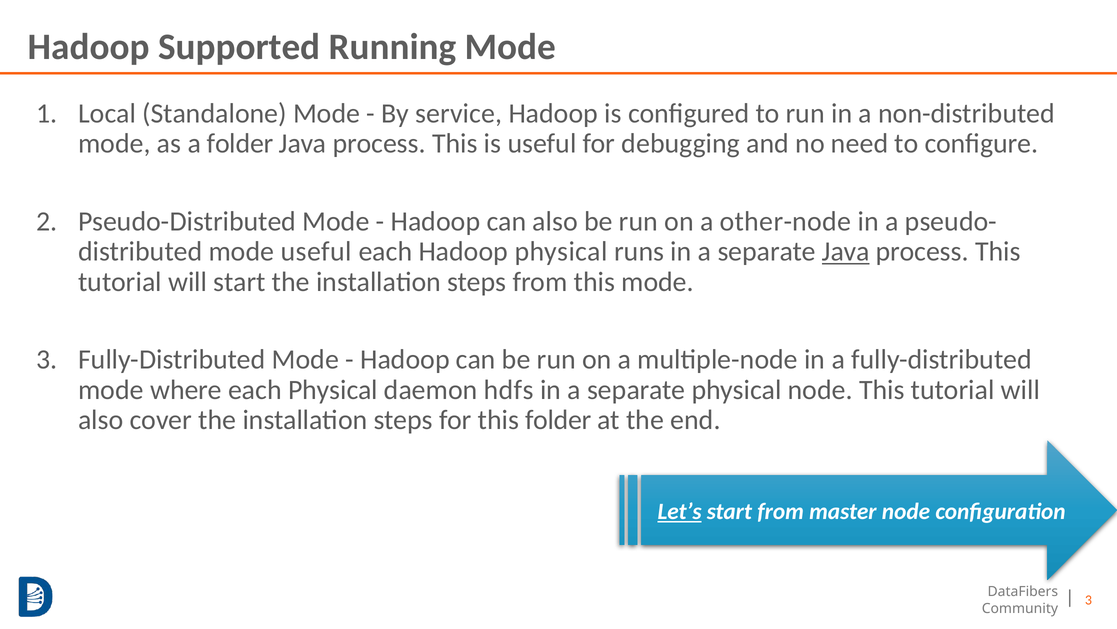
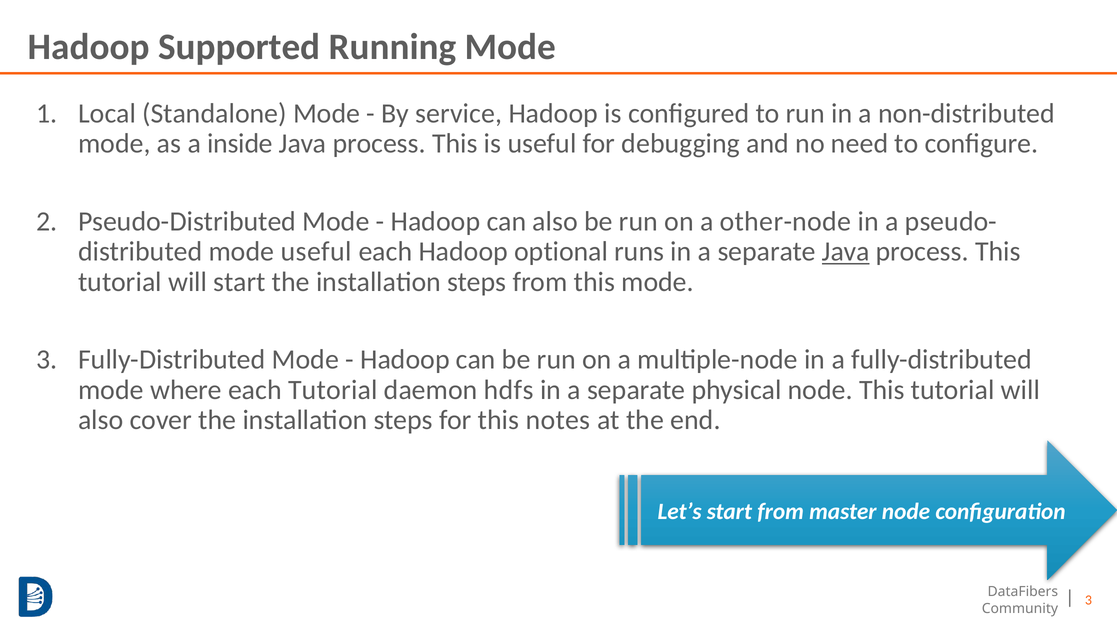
a folder: folder -> inside (240, 144)
Hadoop physical: physical -> optional (561, 251)
each Physical: Physical -> Tutorial (333, 389)
this folder: folder -> notes (558, 420)
Let’s underline: present -> none (680, 511)
